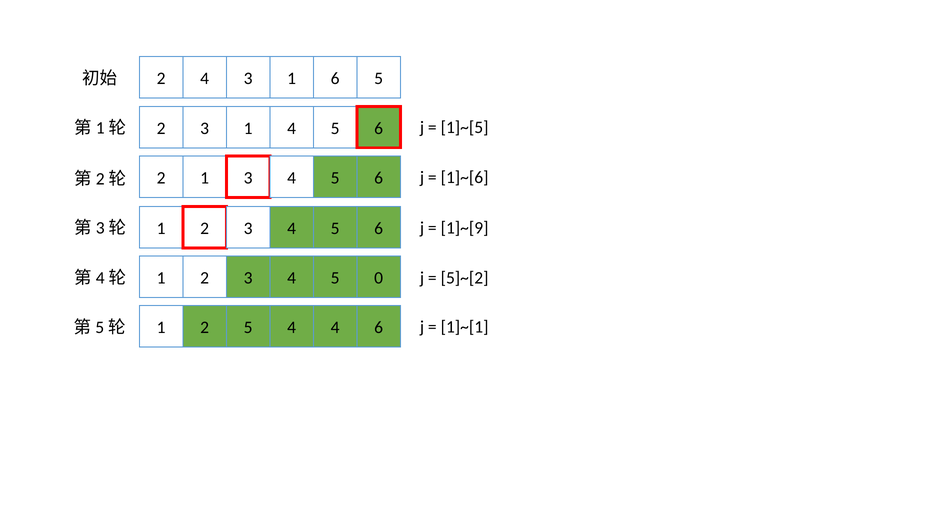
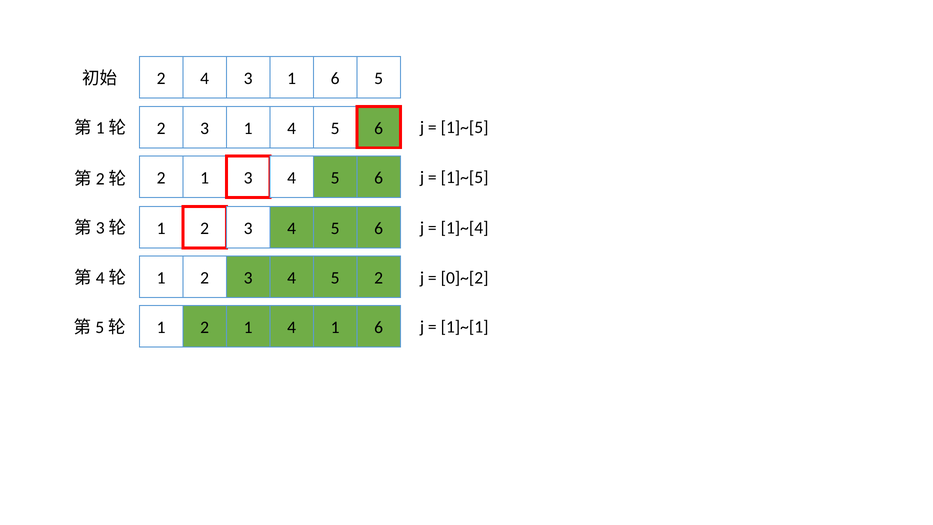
1]~[6: 1]~[6 -> 1]~[5 (465, 178)
1]~[9: 1]~[9 -> 1]~[4 (465, 228)
5]~[2: 5]~[2 -> 0]~[2 (465, 278)
5 0: 0 -> 2 (379, 278)
1 2 5: 5 -> 1 (248, 327)
4 4: 4 -> 1 (335, 327)
